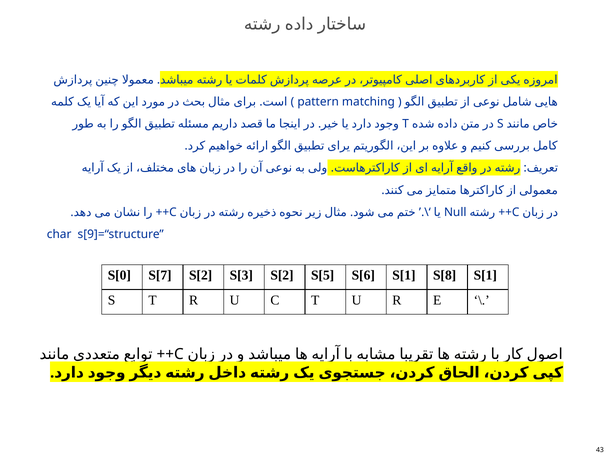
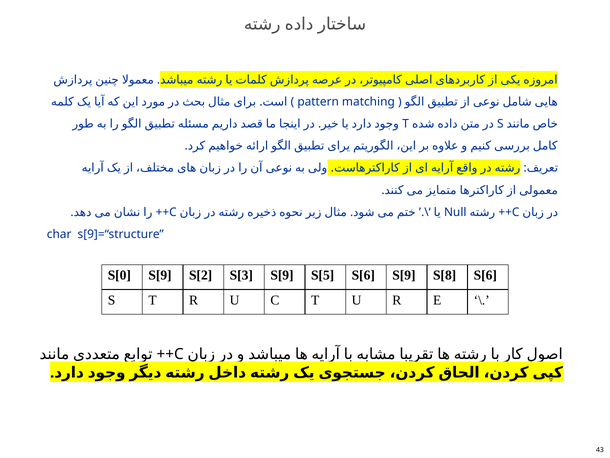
S[0 S[7: S[7 -> S[9 (160, 275)
S[3 S[2: S[2 -> S[9 (282, 275)
S[6 S[1: S[1 -> S[9 (404, 275)
S[8 S[1: S[1 -> S[6 (485, 275)
